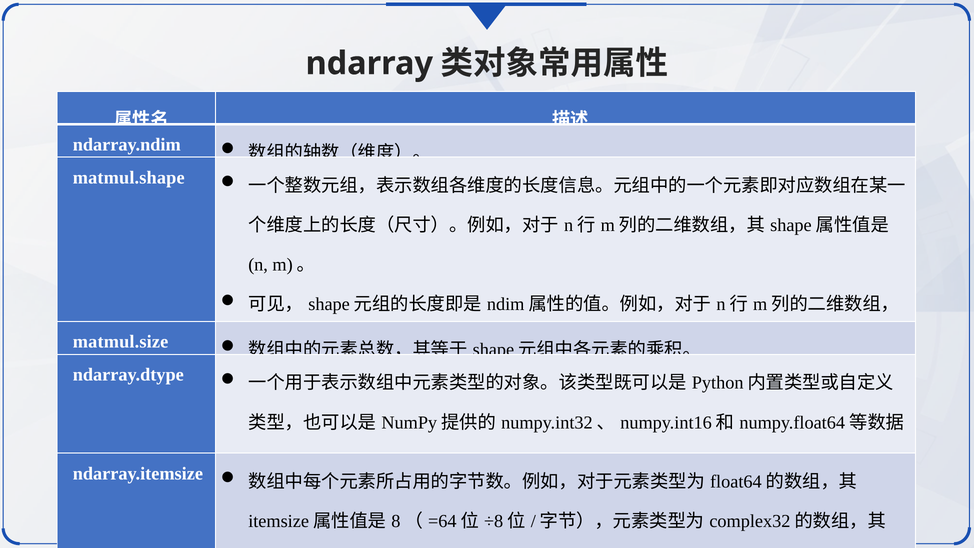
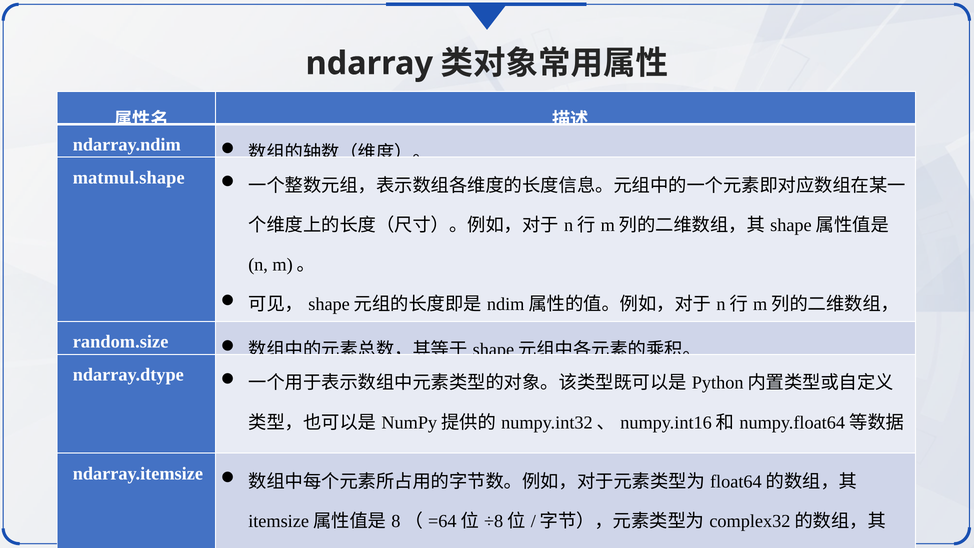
matmul.size: matmul.size -> random.size (121, 342)
